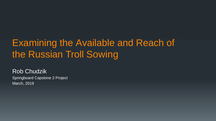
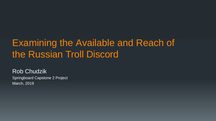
Sowing: Sowing -> Discord (103, 55)
